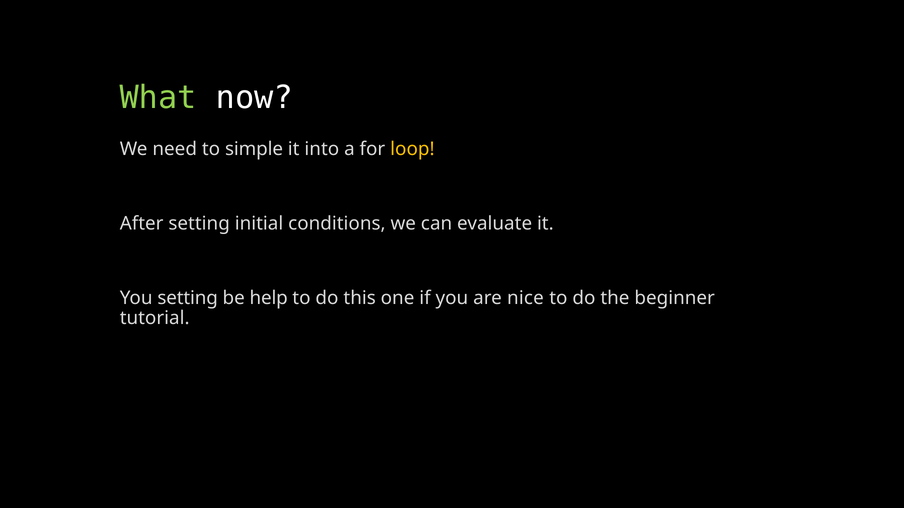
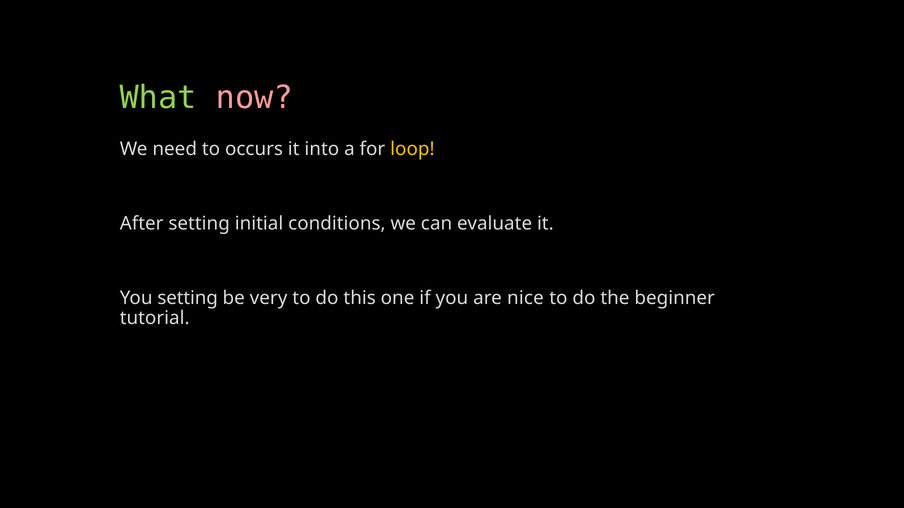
now colour: white -> pink (254, 98)
simple: simple -> occurs (254, 149)
help: help -> very (269, 298)
